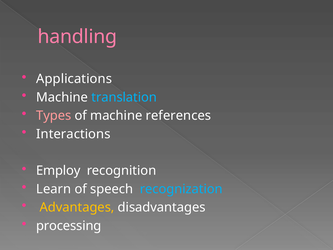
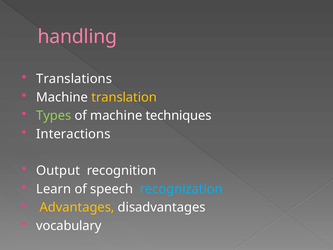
Applications: Applications -> Translations (74, 79)
translation colour: light blue -> yellow (124, 97)
Types colour: pink -> light green (54, 116)
references: references -> techniques (179, 116)
Employ: Employ -> Output (58, 171)
processing: processing -> vocabulary (69, 226)
